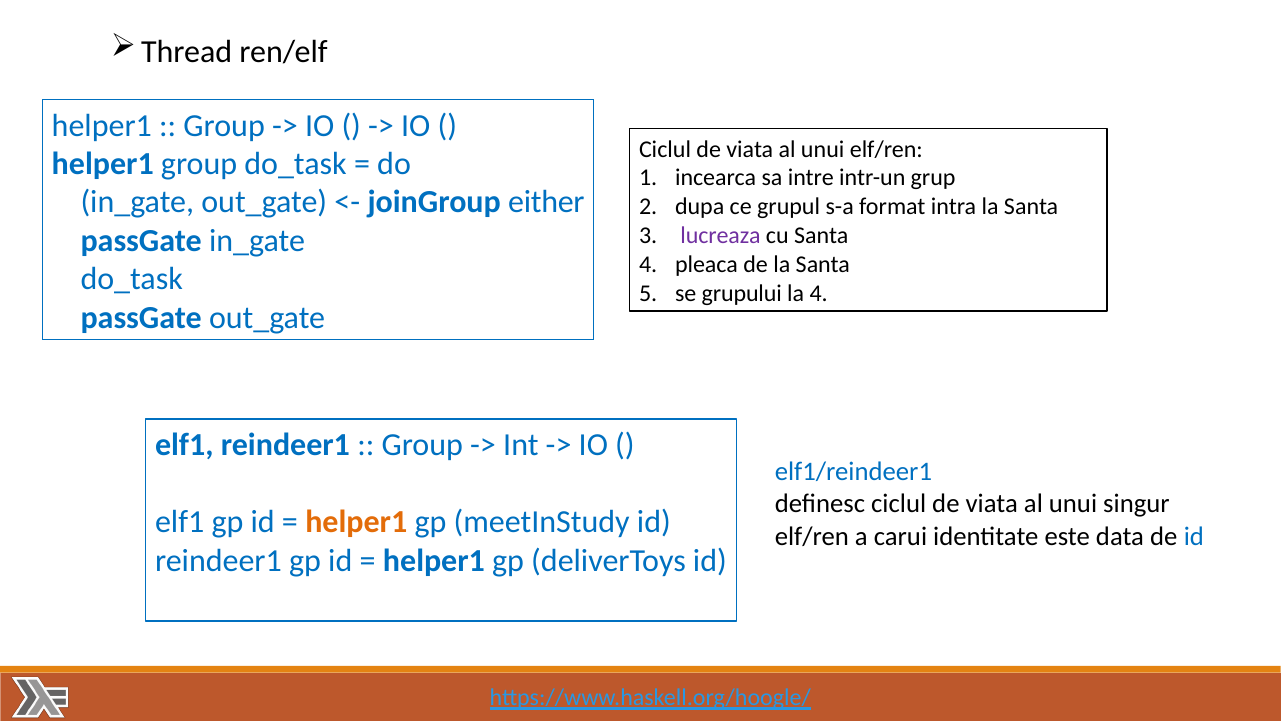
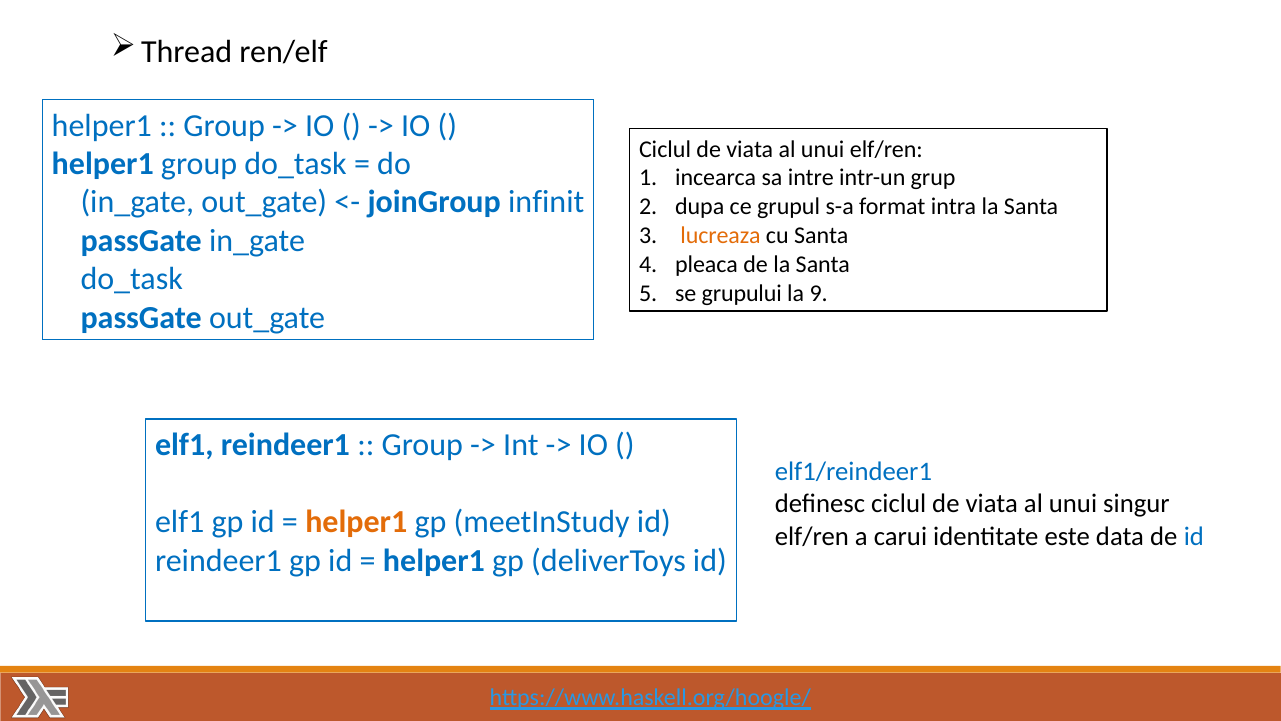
either: either -> infinit (546, 202)
lucreaza colour: purple -> orange (721, 236)
la 4: 4 -> 9 (819, 293)
